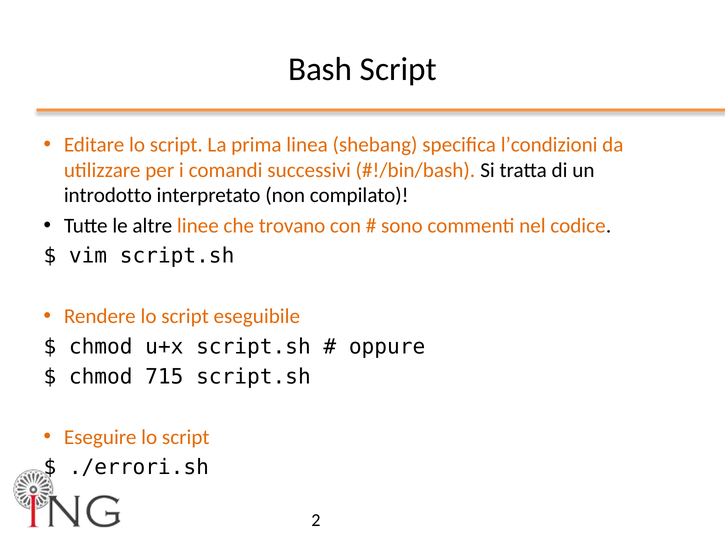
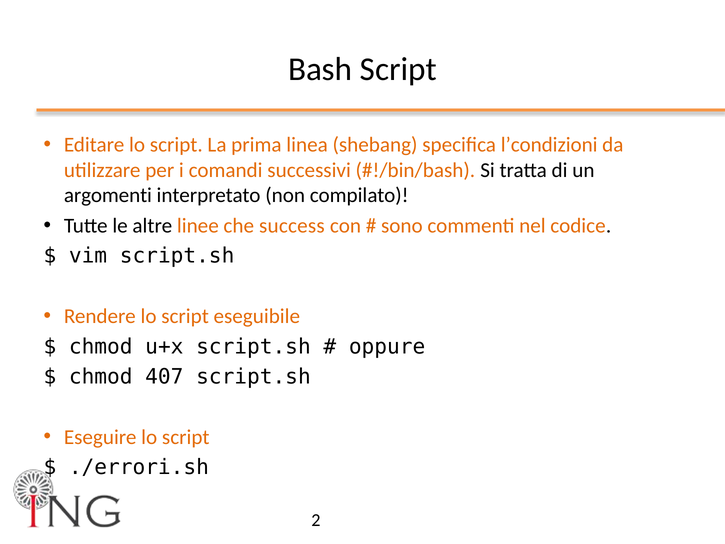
introdotto: introdotto -> argomenti (108, 195)
trovano: trovano -> success (292, 226)
715: 715 -> 407 (164, 377)
